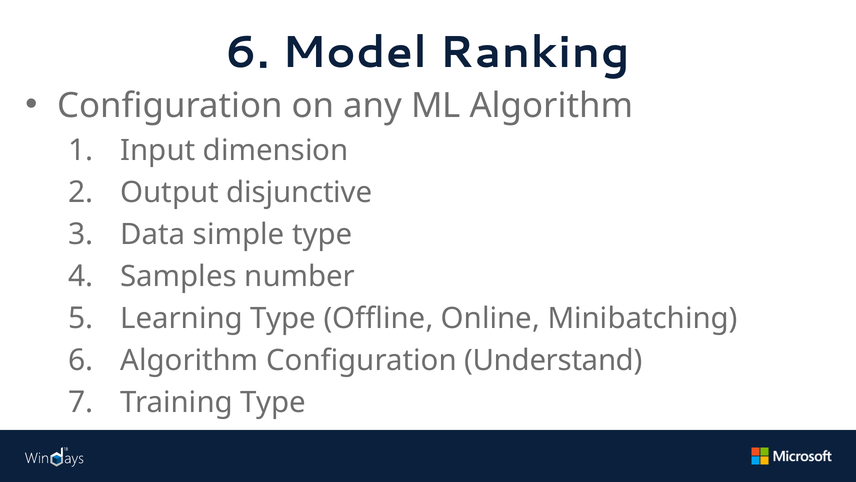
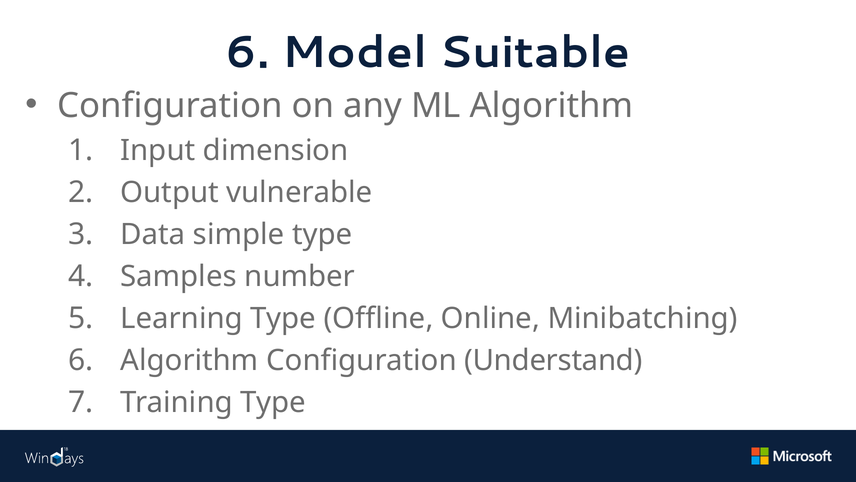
Ranking: Ranking -> Suitable (535, 52)
disjunctive: disjunctive -> vulnerable (299, 192)
